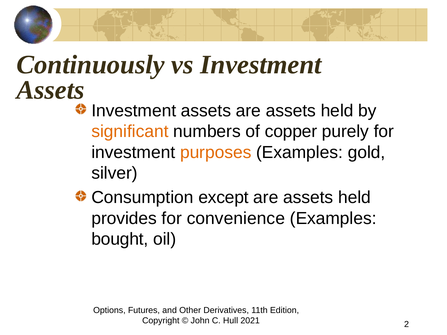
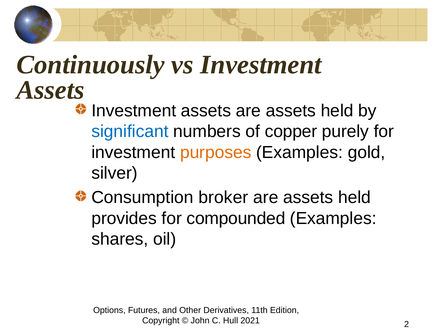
significant colour: orange -> blue (130, 132)
except: except -> broker (223, 198)
convenience: convenience -> compounded (236, 219)
bought: bought -> shares (120, 239)
